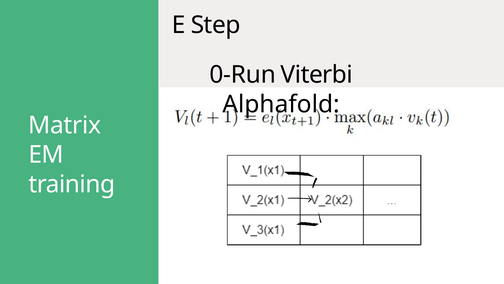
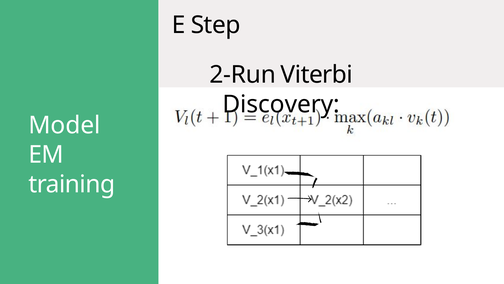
0-Run: 0-Run -> 2-Run (243, 75)
Alphafold: Alphafold -> Discovery (281, 104)
Matrix: Matrix -> Model (64, 125)
